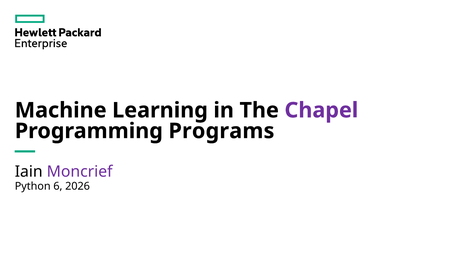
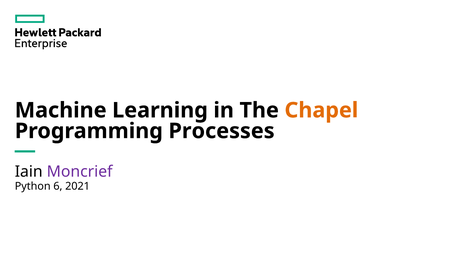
Chapel colour: purple -> orange (321, 110)
Programs: Programs -> Processes (222, 131)
2026: 2026 -> 2021 (78, 186)
